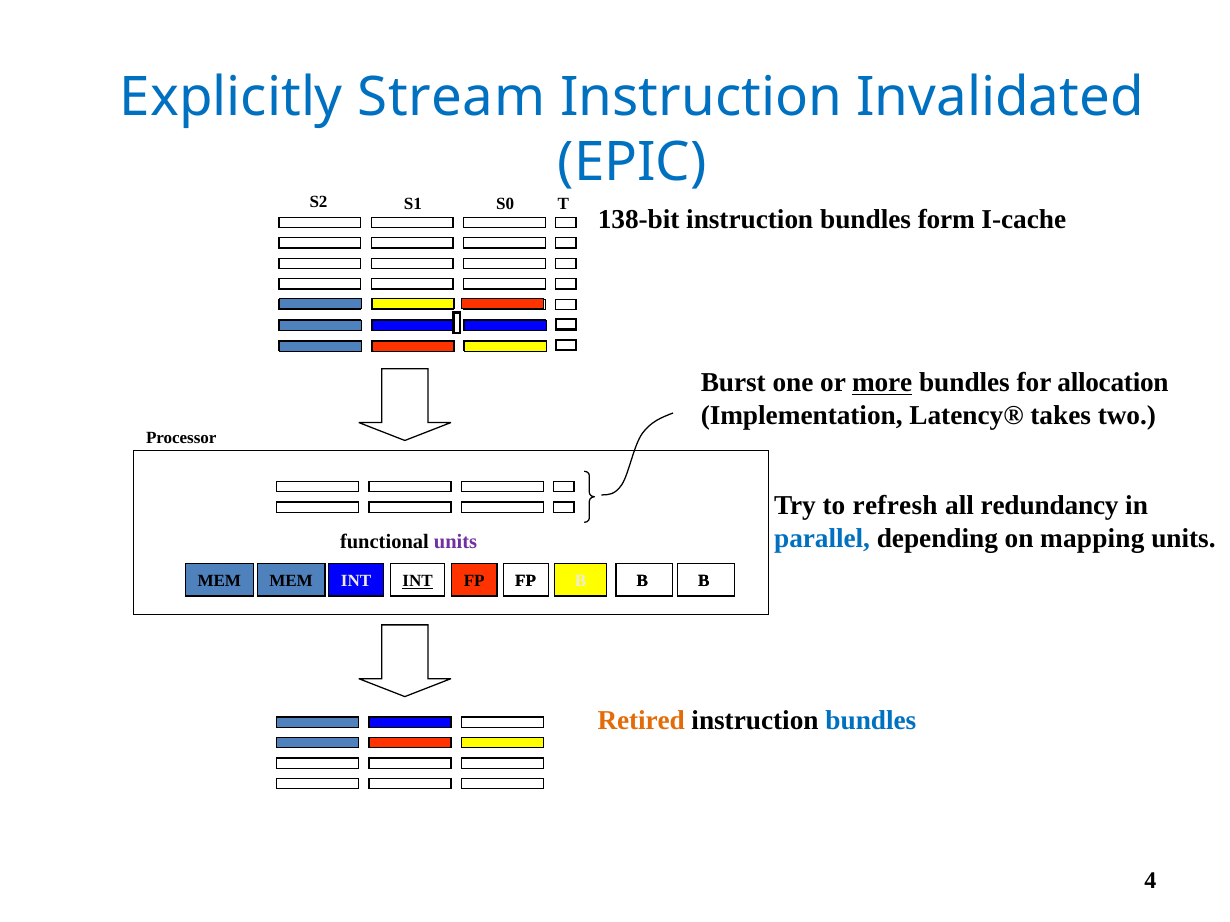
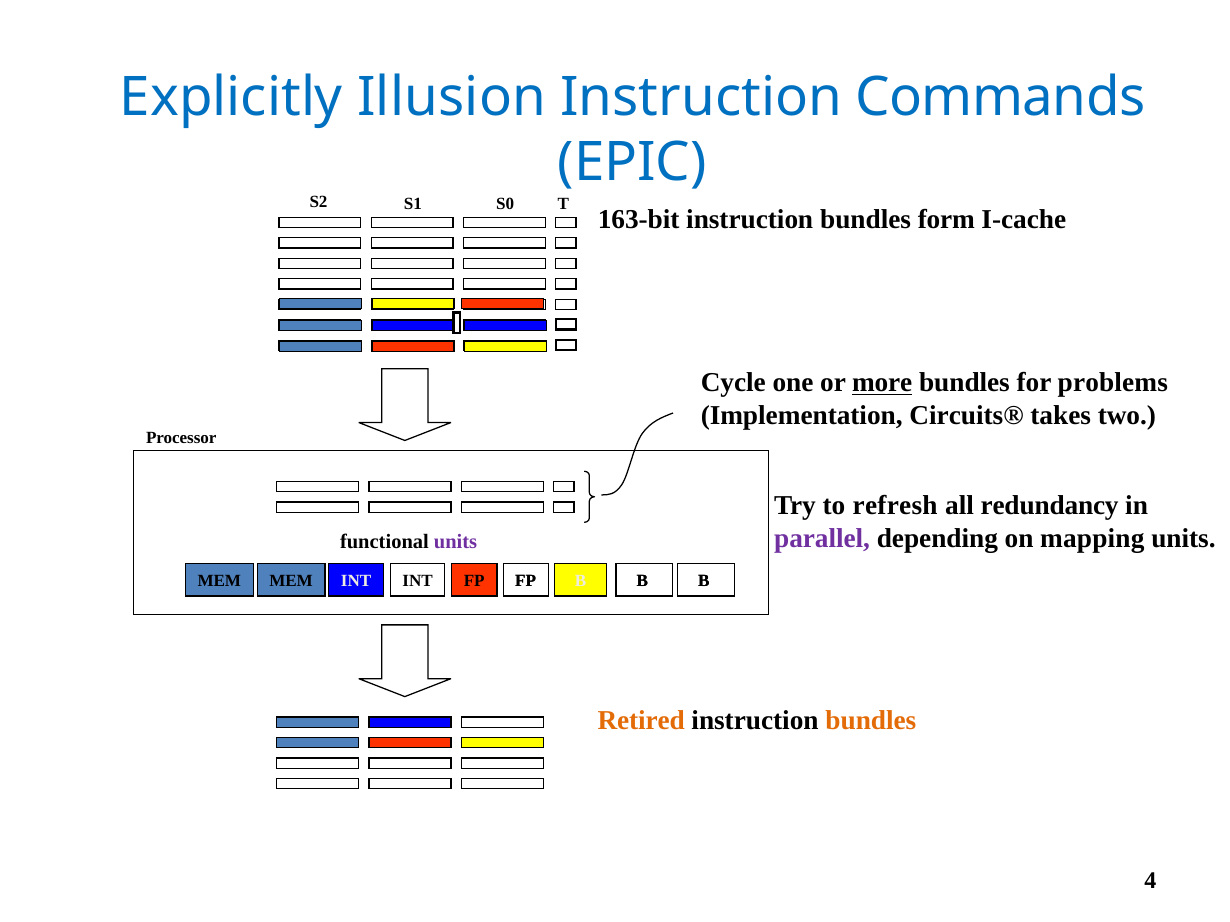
Stream: Stream -> Illusion (452, 97)
Invalidated: Invalidated -> Commands (1000, 97)
138-bit: 138-bit -> 163-bit (639, 219)
Burst: Burst -> Cycle (733, 383)
allocation: allocation -> problems (1113, 383)
Latency®: Latency® -> Circuits® (967, 416)
parallel colour: blue -> purple (822, 539)
INT underline: present -> none (418, 581)
bundles colour: blue -> orange (871, 721)
